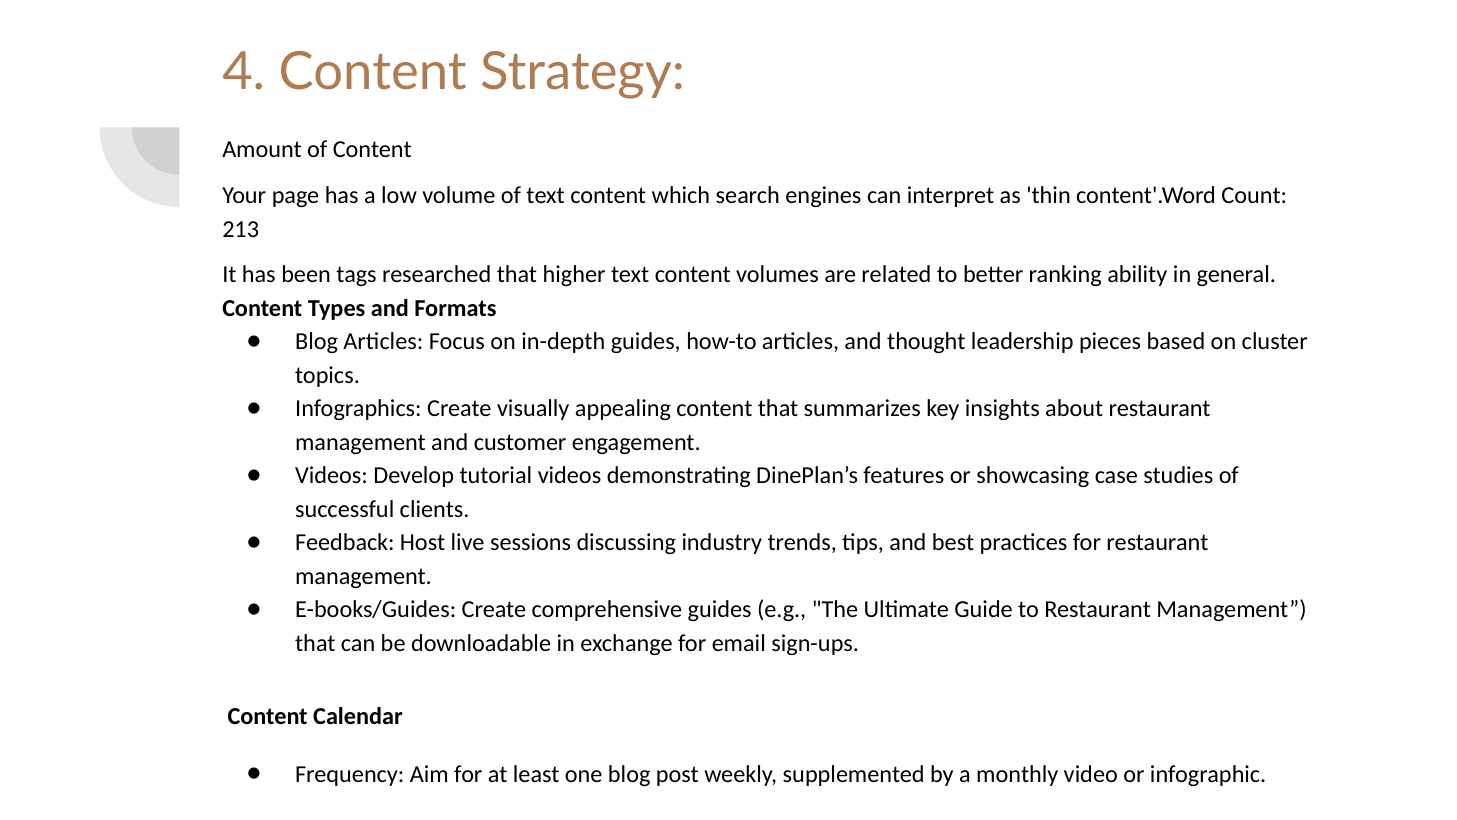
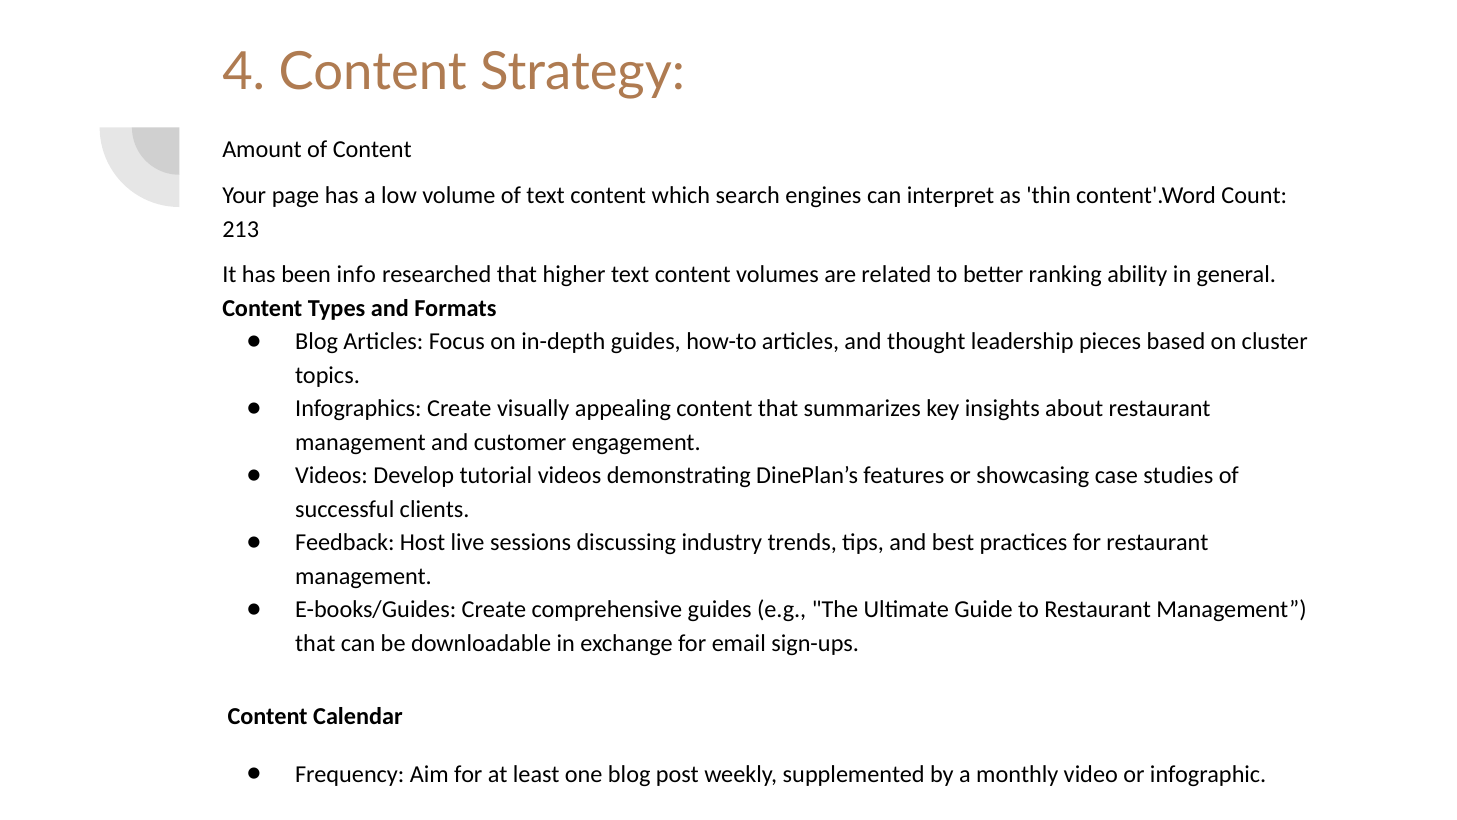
tags: tags -> info (356, 275)
